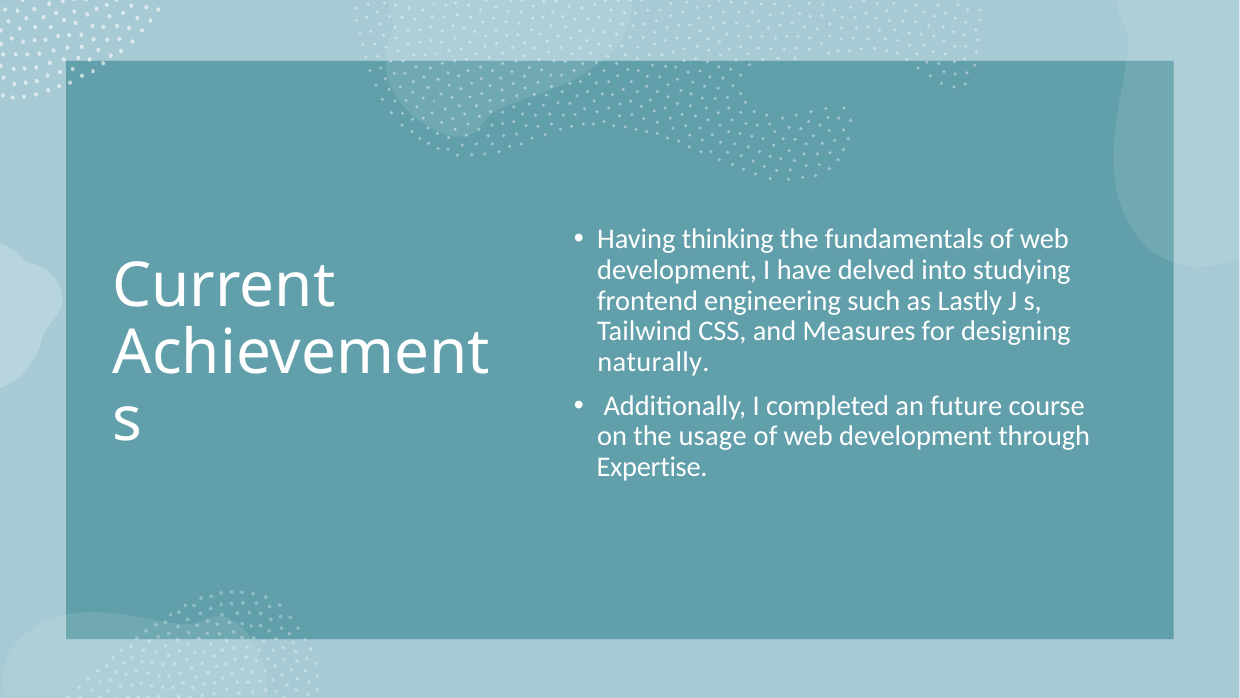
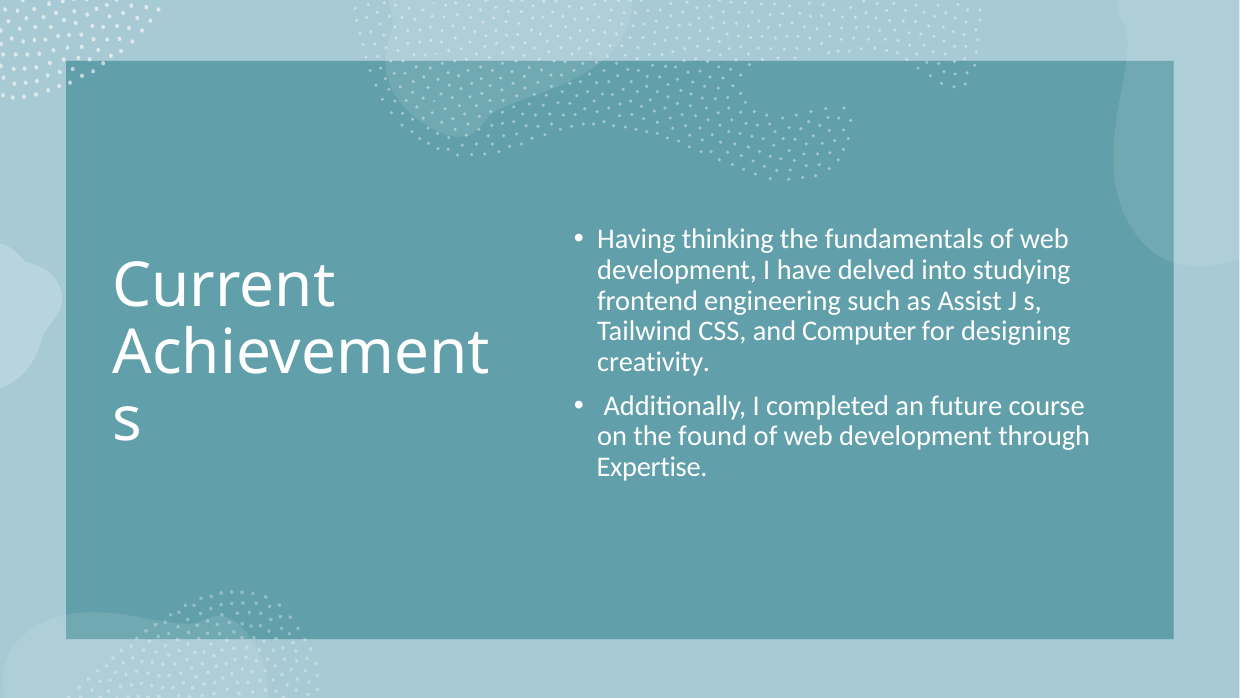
Lastly: Lastly -> Assist (970, 301)
Measures: Measures -> Computer (859, 331)
naturally: naturally -> creativity (654, 362)
usage: usage -> found (713, 436)
